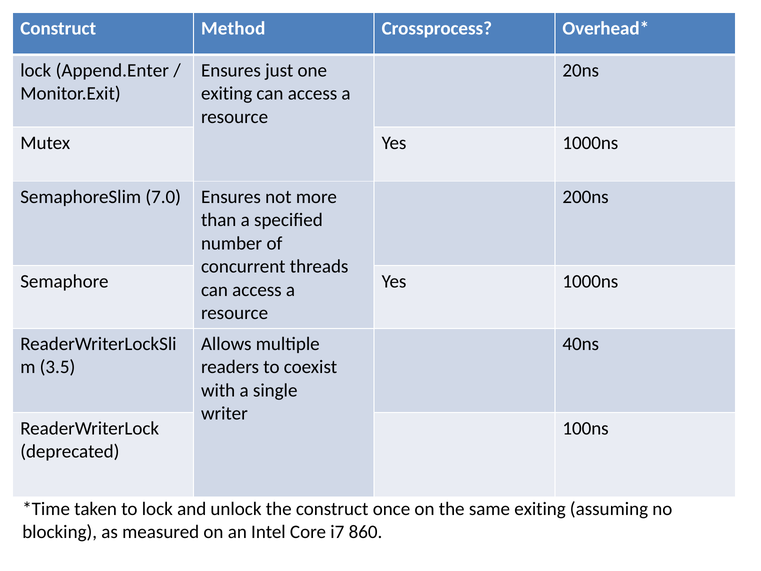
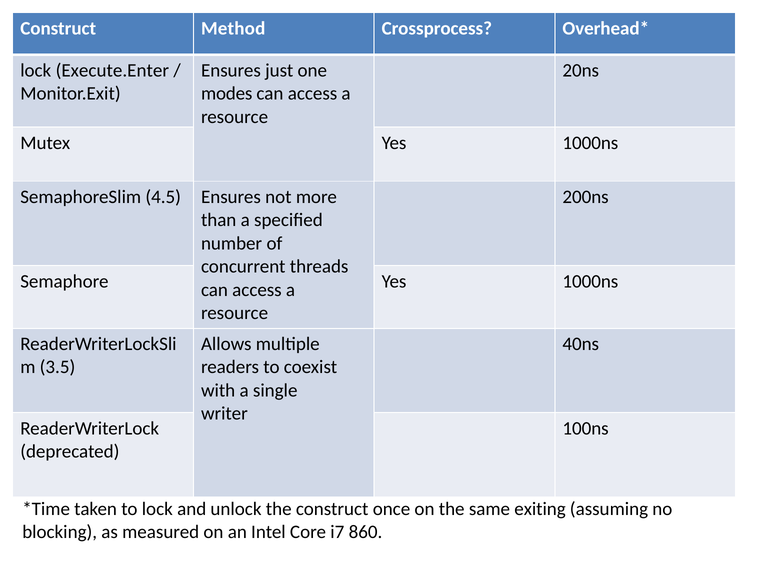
Append.Enter: Append.Enter -> Execute.Enter (112, 70)
exiting: exiting -> modes (227, 94)
7.0: 7.0 -> 4.5 (163, 197)
